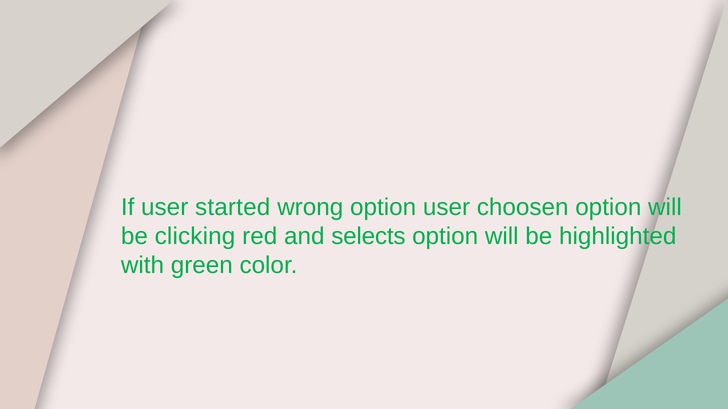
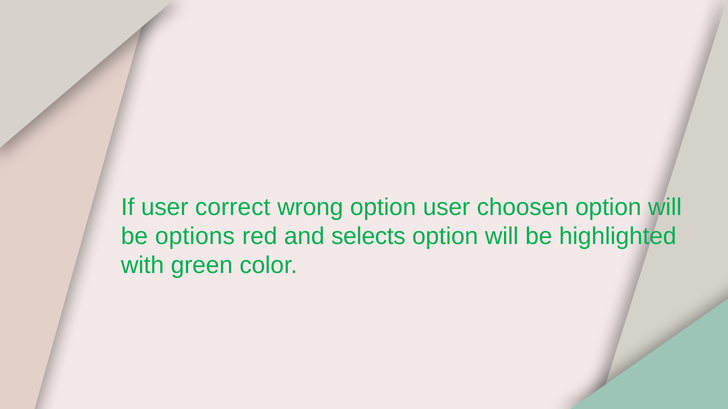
started: started -> correct (233, 207)
clicking: clicking -> options (195, 236)
